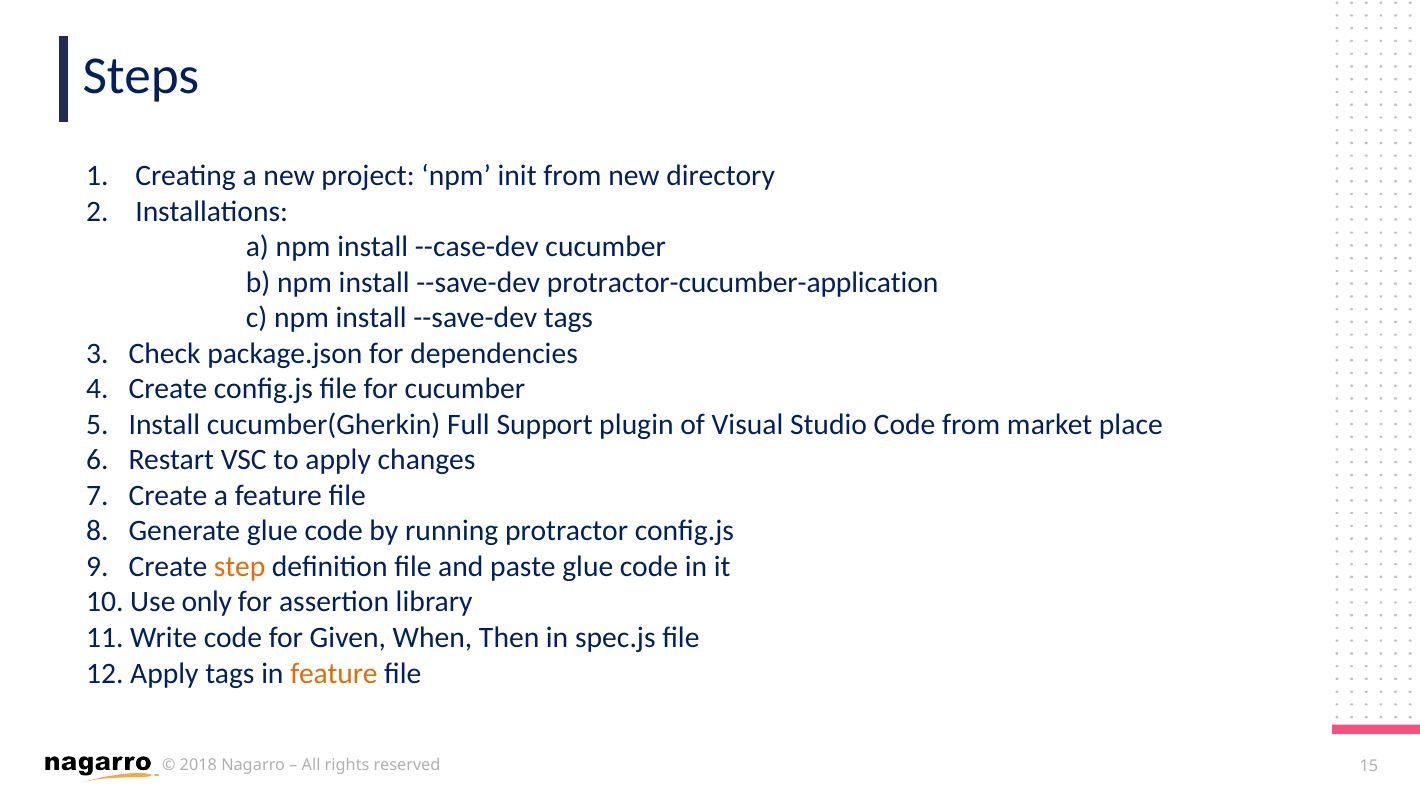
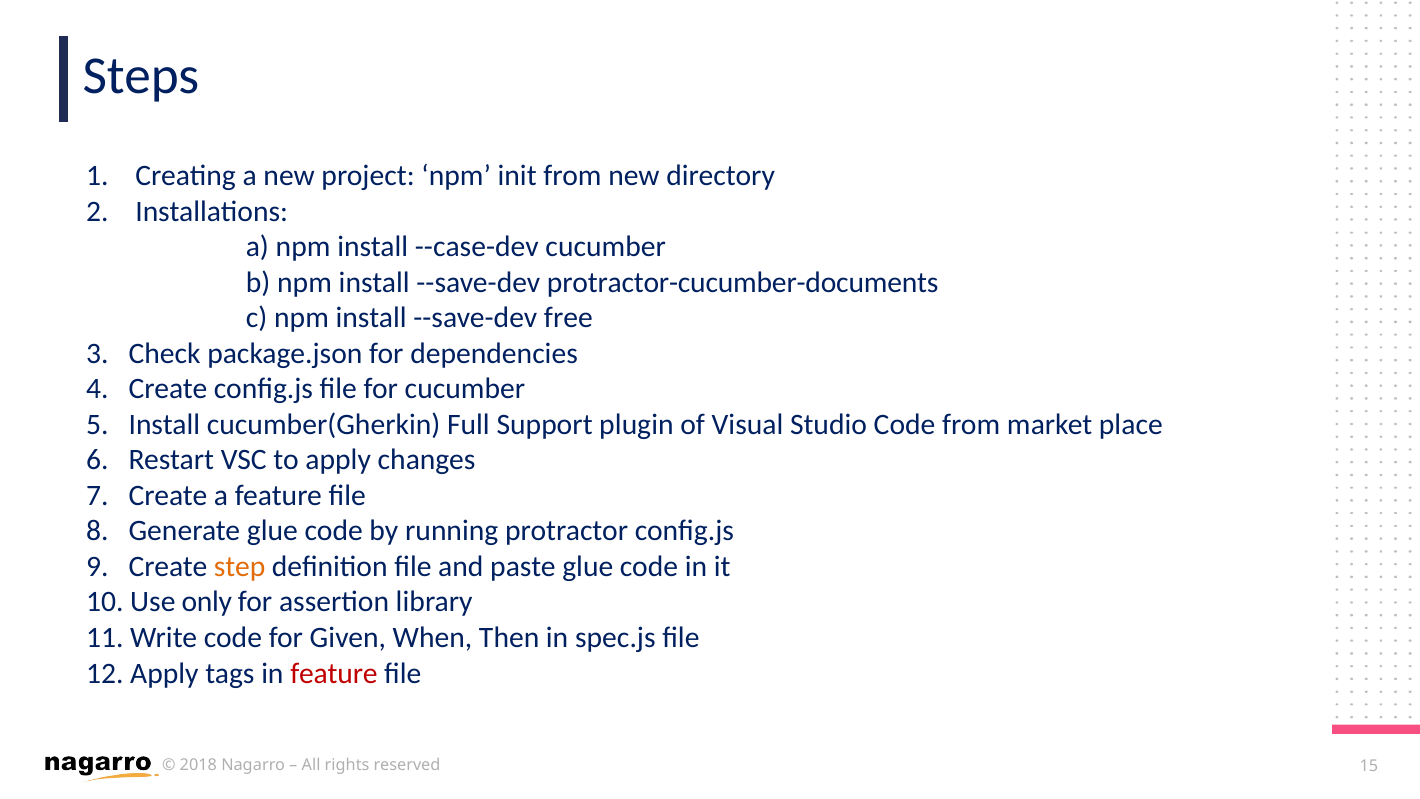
protractor-cucumber-application: protractor-cucumber-application -> protractor-cucumber-documents (743, 282)
--save-dev tags: tags -> free (568, 318)
feature colour: orange -> red (334, 673)
